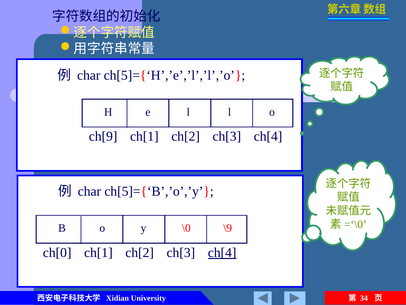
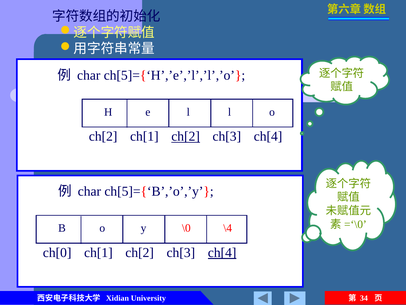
ch[9: ch[9 -> ch[2 (103, 136)
ch[2 underline: none -> present (186, 136)
\9: \9 -> \4 (228, 228)
